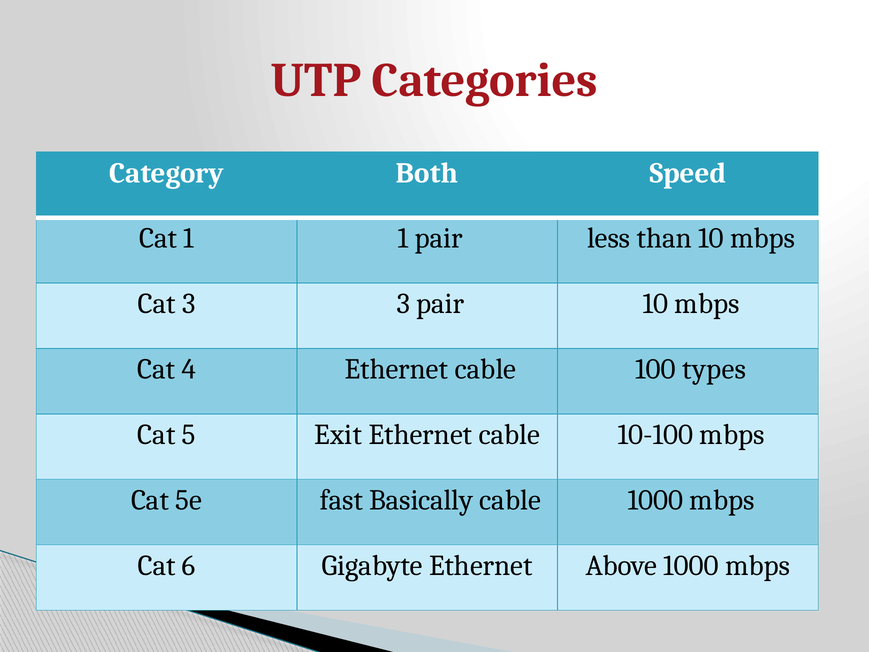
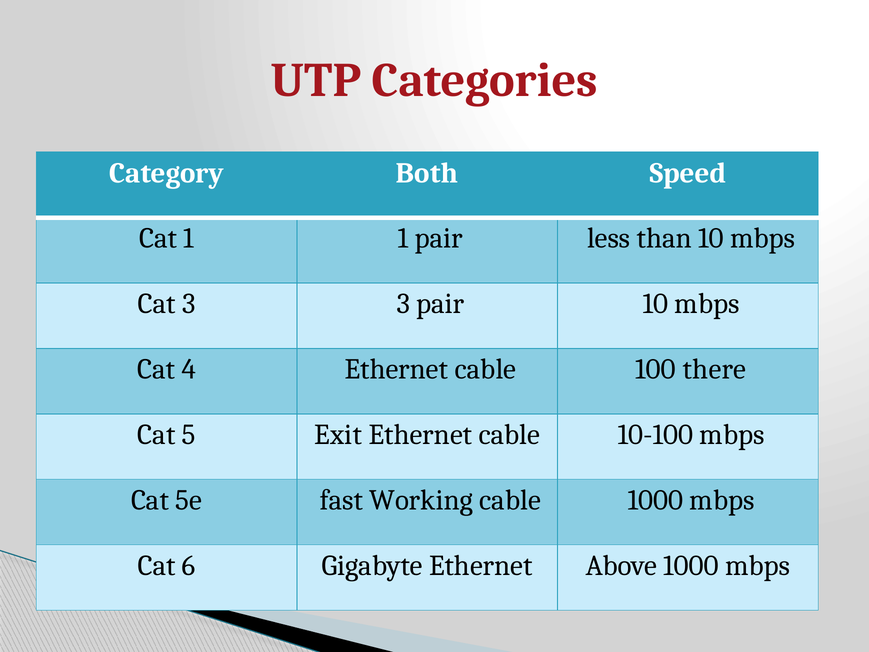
types: types -> there (714, 369)
Basically: Basically -> Working (421, 500)
